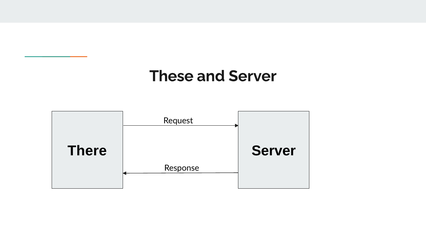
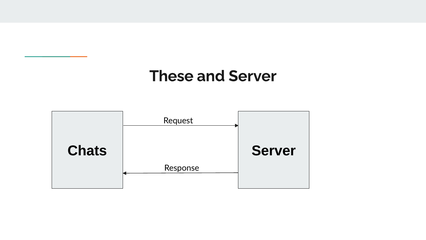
There: There -> Chats (87, 151)
